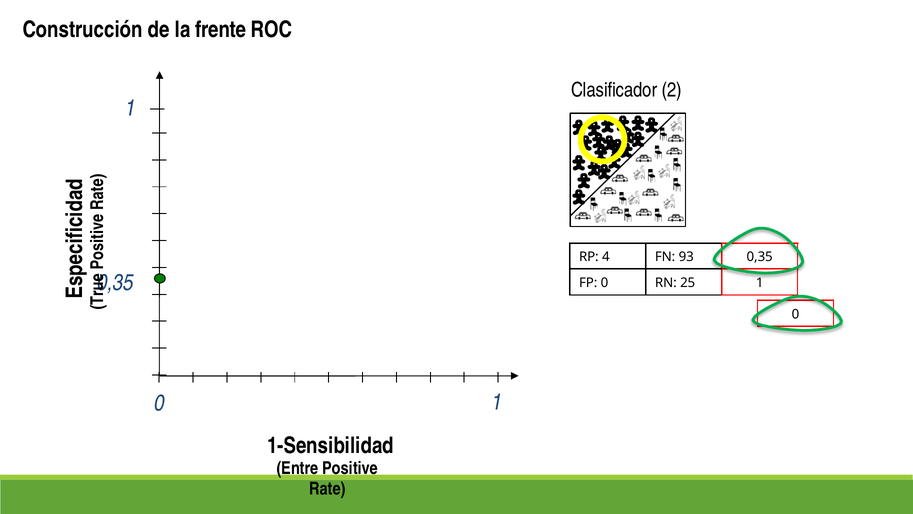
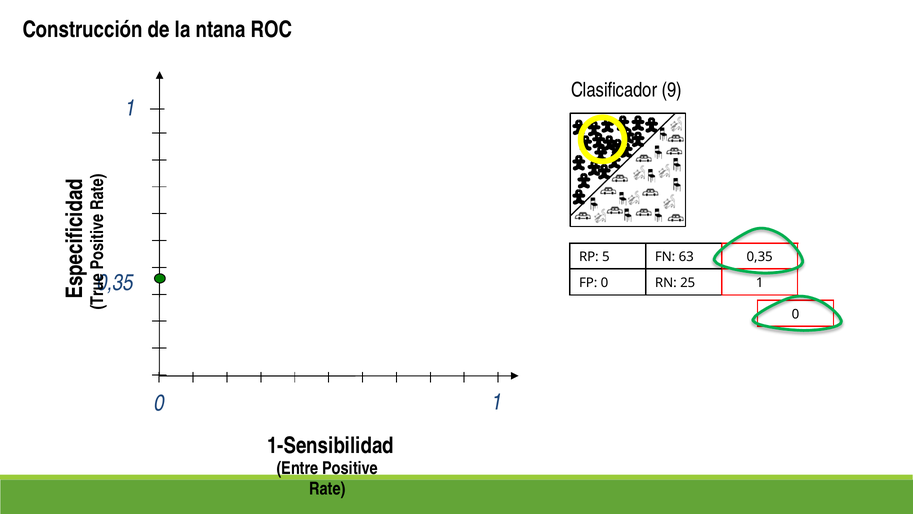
frente: frente -> ntana (221, 30)
2: 2 -> 9 (672, 90)
4: 4 -> 5 (606, 257)
93: 93 -> 63 (686, 257)
